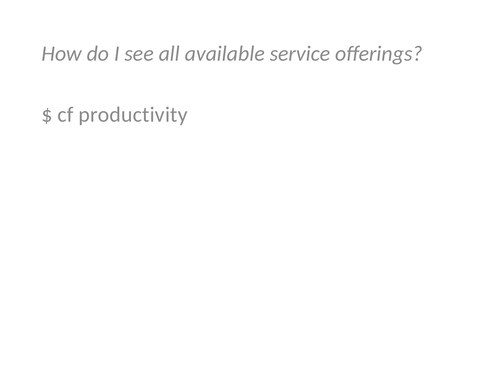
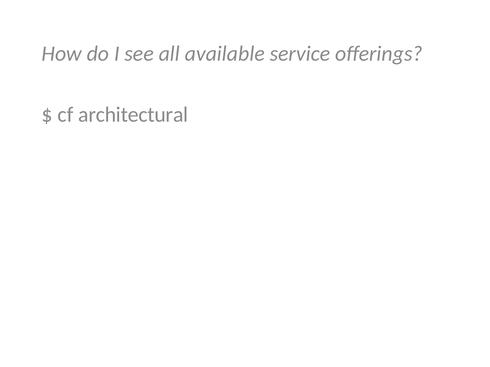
productivity: productivity -> architectural (133, 115)
